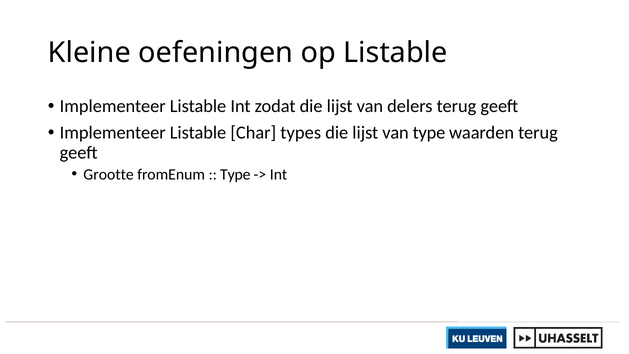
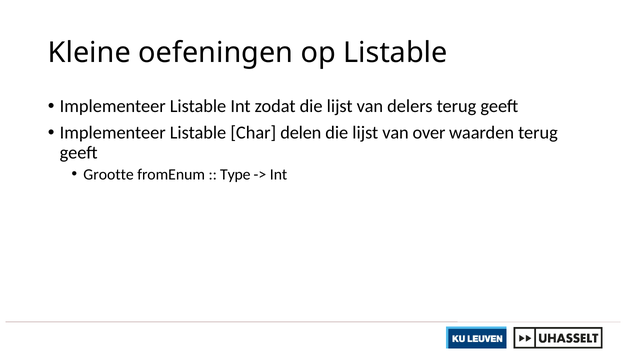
types: types -> delen (301, 133)
van type: type -> over (429, 133)
